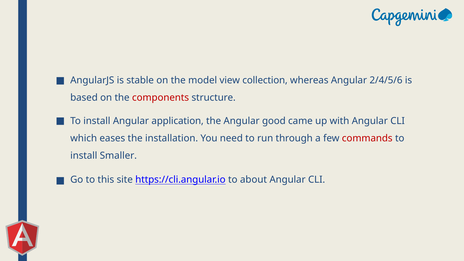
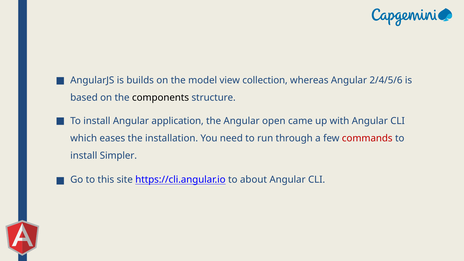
stable: stable -> builds (140, 80)
components colour: red -> black (161, 98)
good: good -> open (274, 121)
Smaller: Smaller -> Simpler (118, 156)
